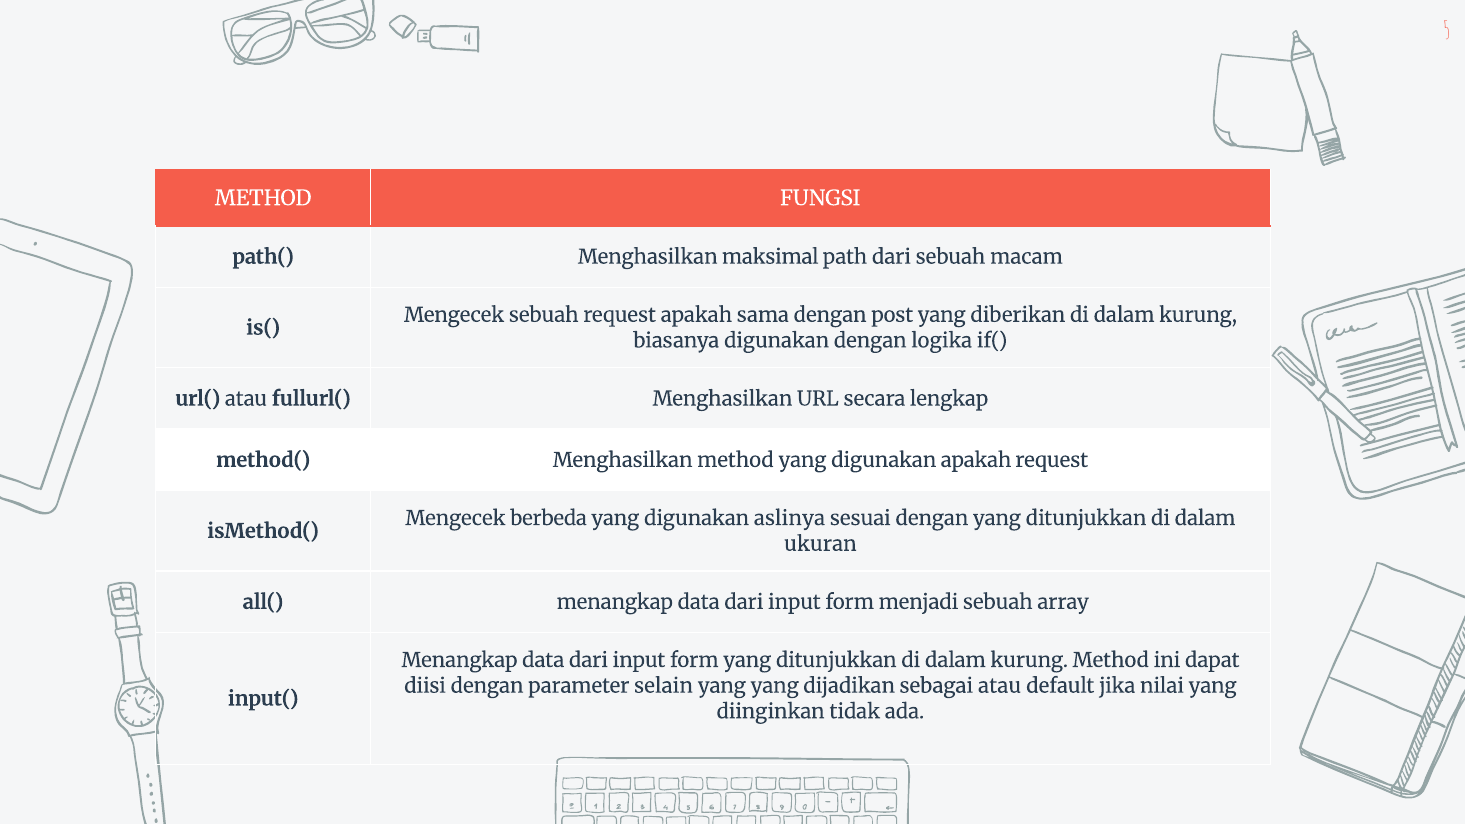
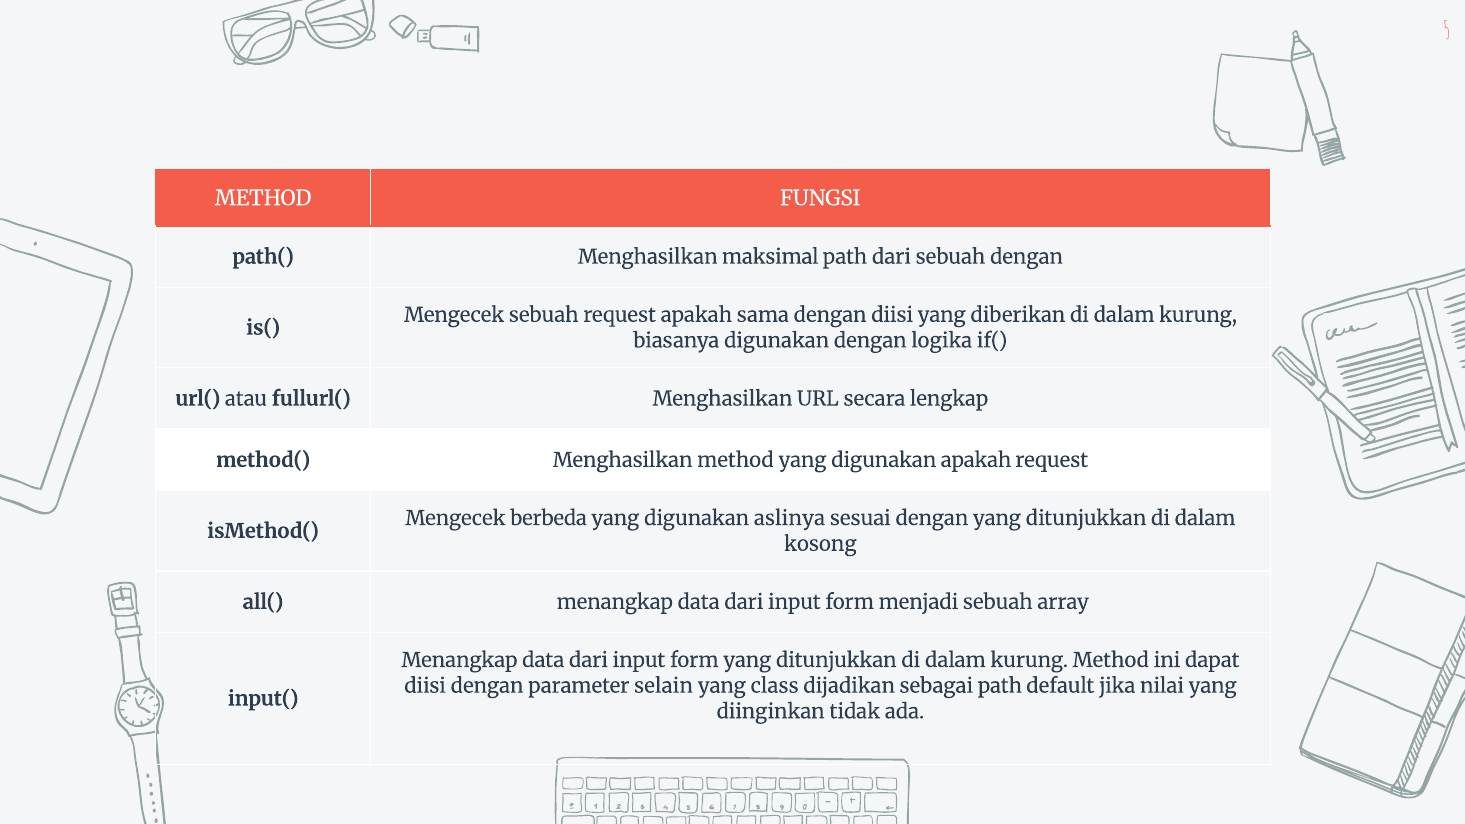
sebuah macam: macam -> dengan (1027, 257)
dengan post: post -> diisi (892, 315)
ukuran: ukuran -> kosong (820, 544)
yang yang: yang -> class (775, 686)
sebagai atau: atau -> path (1000, 686)
